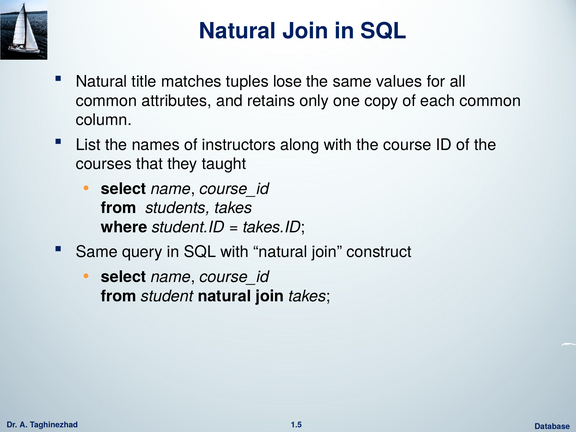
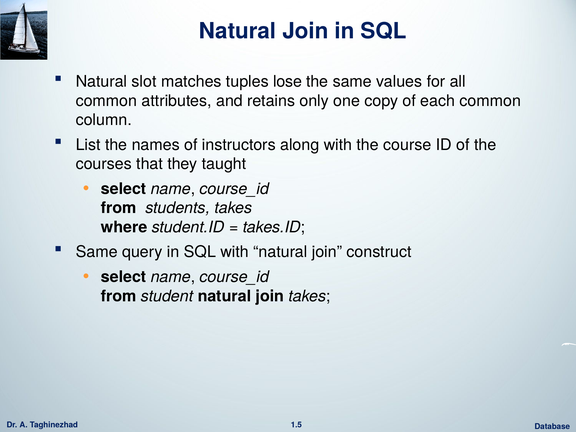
title: title -> slot (144, 82)
